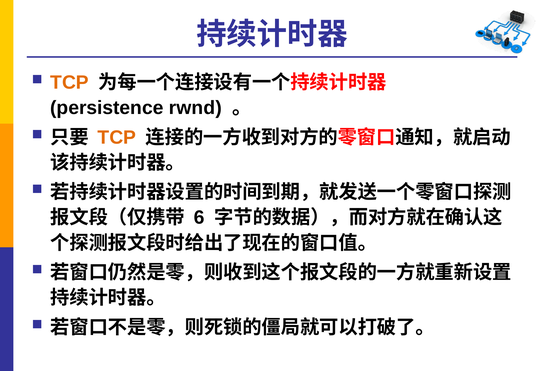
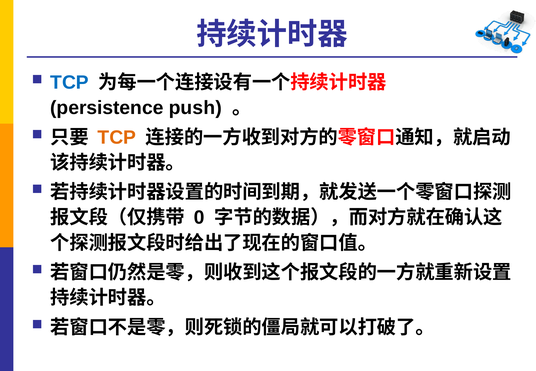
TCP colour: orange -> blue (70, 82)
rwnd: rwnd -> push (195, 108)
6: 6 -> 0 (199, 218)
